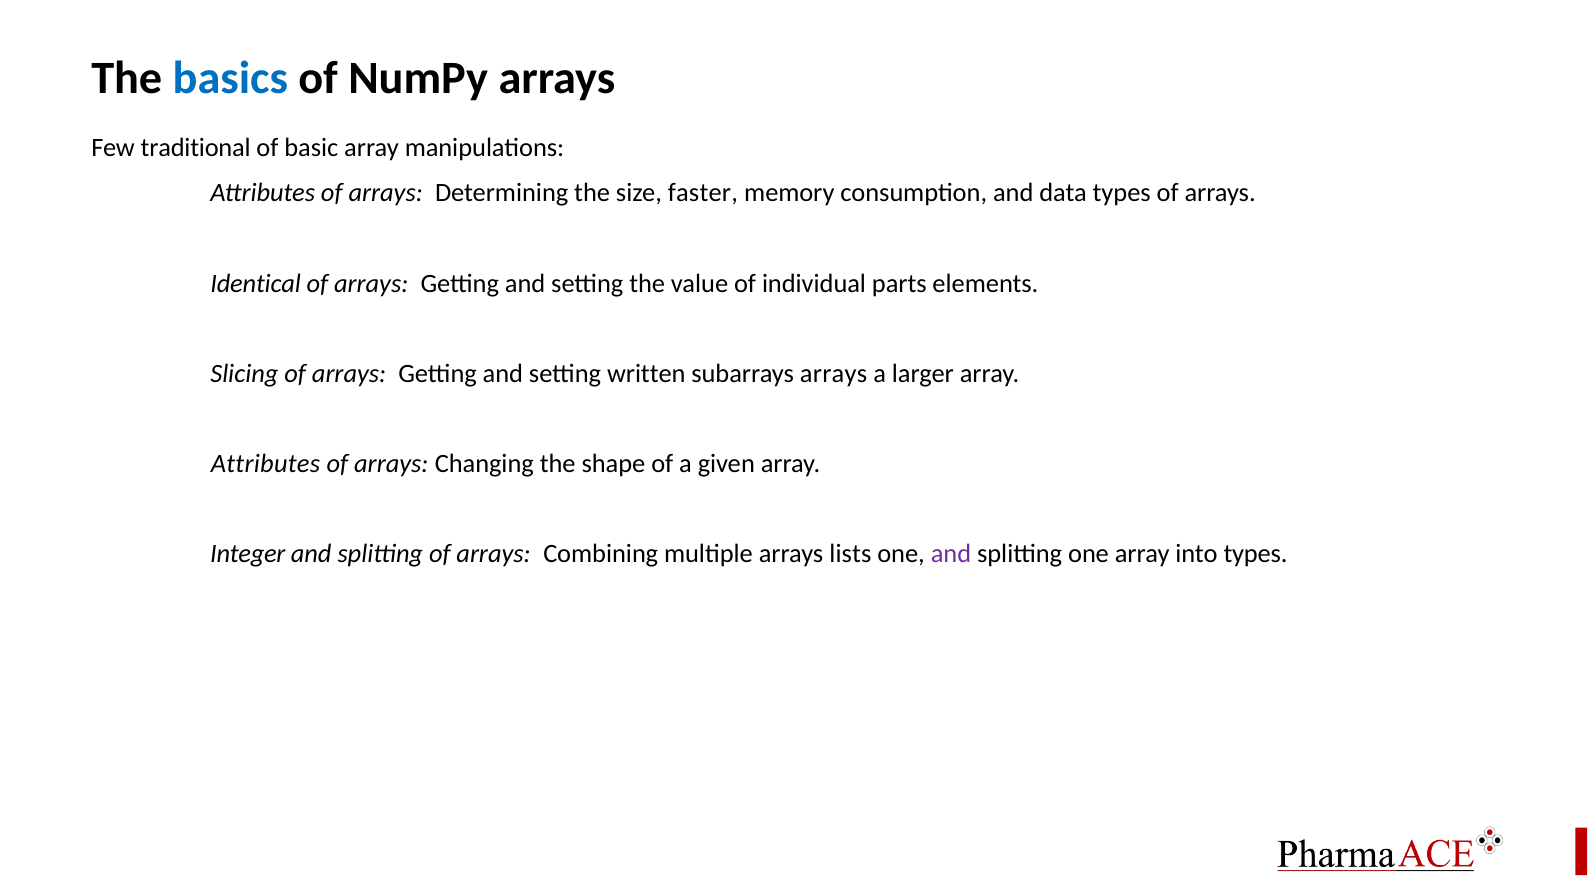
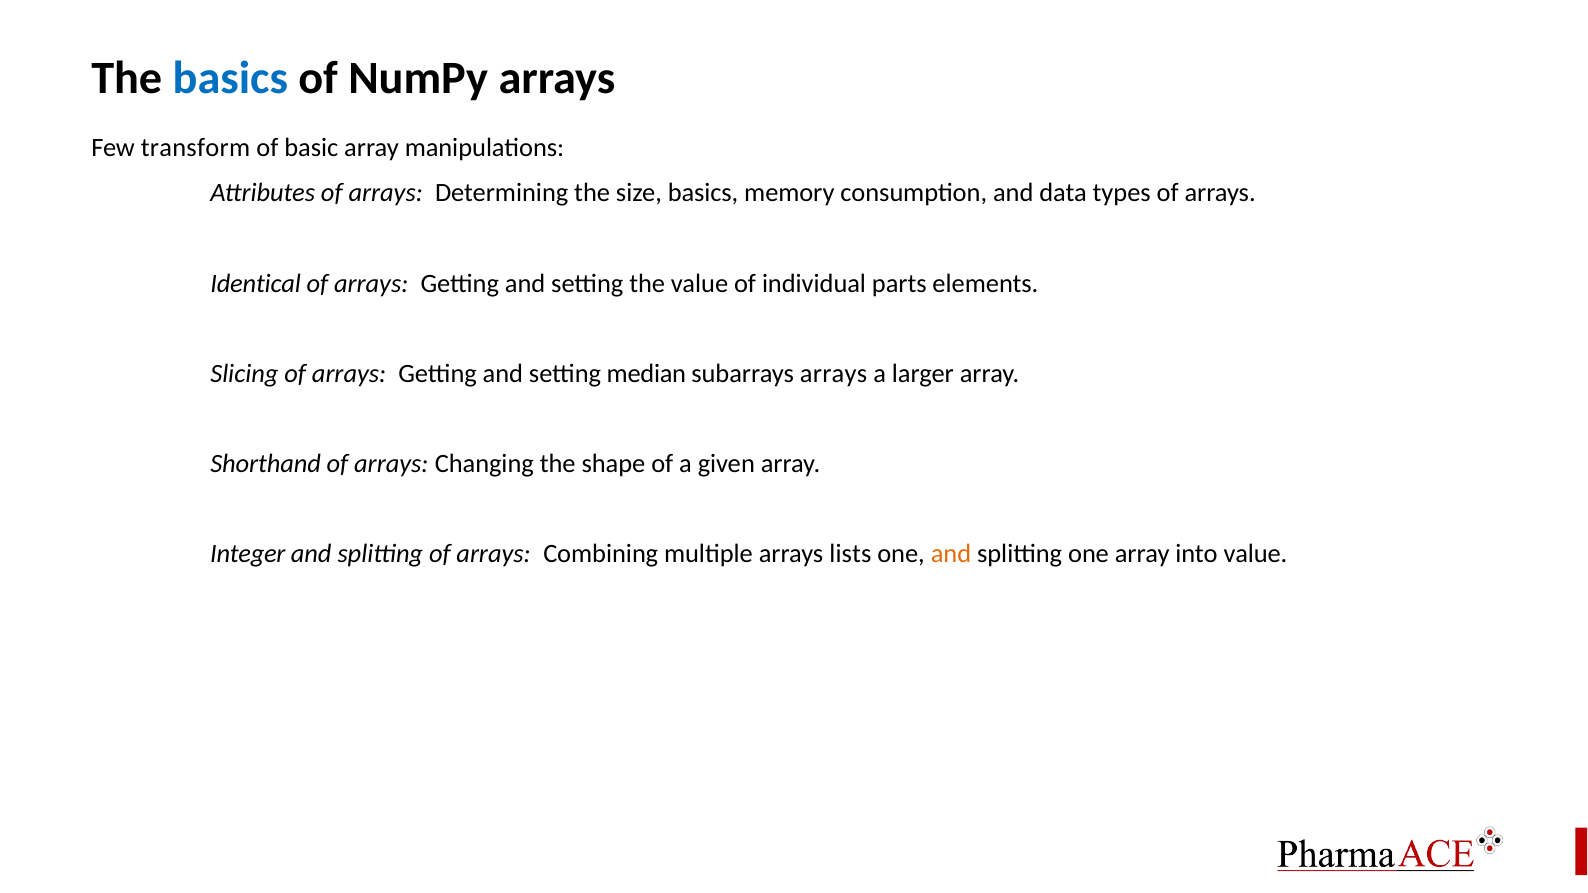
traditional: traditional -> transform (195, 148)
size faster: faster -> basics (703, 193)
written: written -> median (646, 374)
Attributes: Attributes -> Shorthand (266, 464)
and colour: purple -> orange (951, 554)
into types: types -> value (1255, 554)
